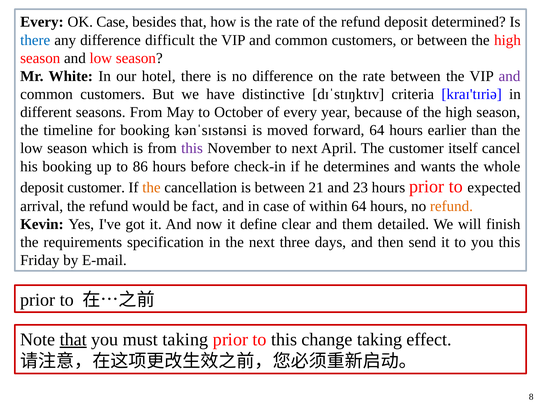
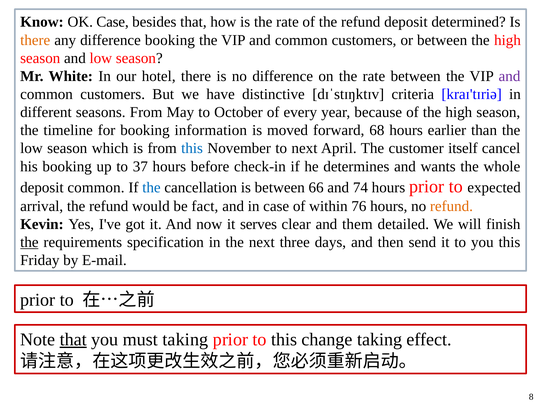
Every: Every -> Know (42, 22)
there colour: blue -> orange (35, 40)
difference difficult: difficult -> booking (170, 40)
kənˈsɪstənsi: kənˈsɪstənsi -> information (211, 130)
forward 64: 64 -> 68 (377, 130)
this colour: purple -> blue (192, 148)
86: 86 -> 37 (140, 166)
deposit customer: customer -> common (96, 187)
the colour: orange -> blue (151, 187)
21: 21 -> 66 (316, 187)
23: 23 -> 74 (360, 187)
within 64: 64 -> 76 (359, 206)
define: define -> serves (259, 224)
the underline: none -> present (29, 242)
